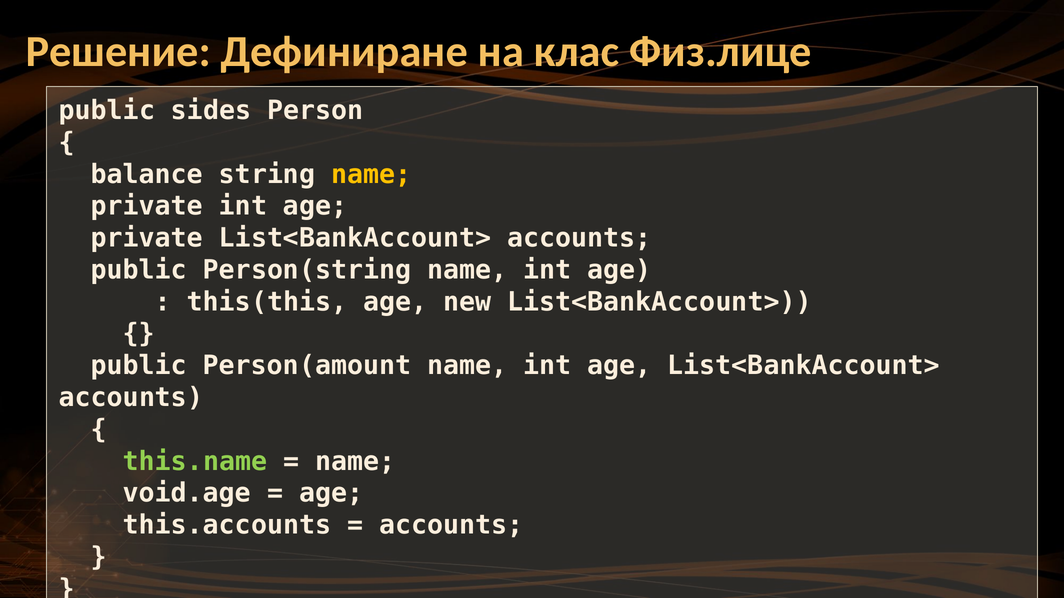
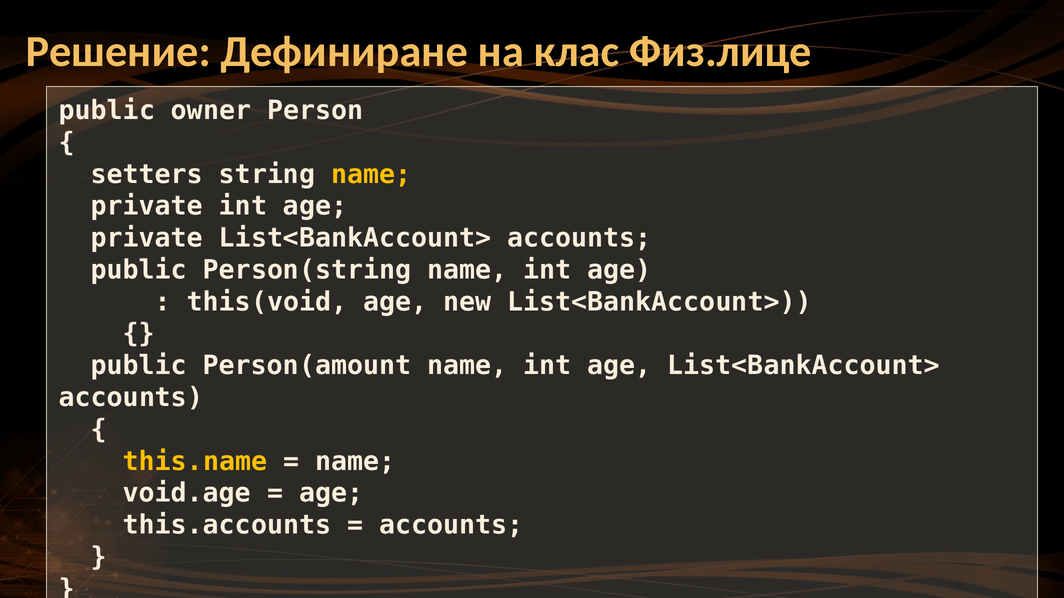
sides: sides -> owner (211, 111)
balance: balance -> setters (147, 174)
this(this: this(this -> this(void (267, 302)
this.name colour: light green -> yellow (195, 462)
